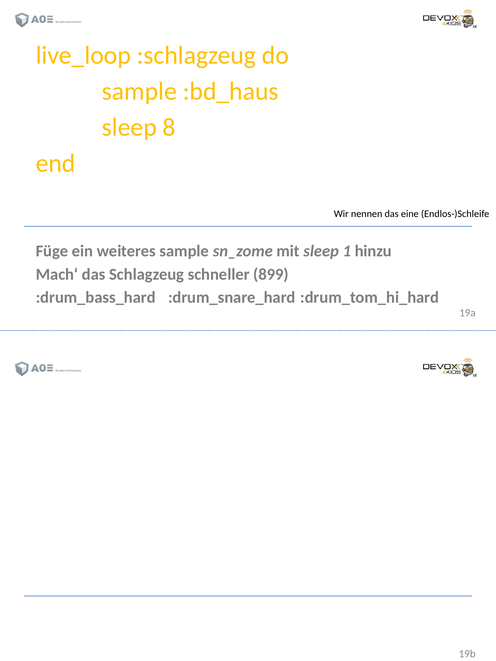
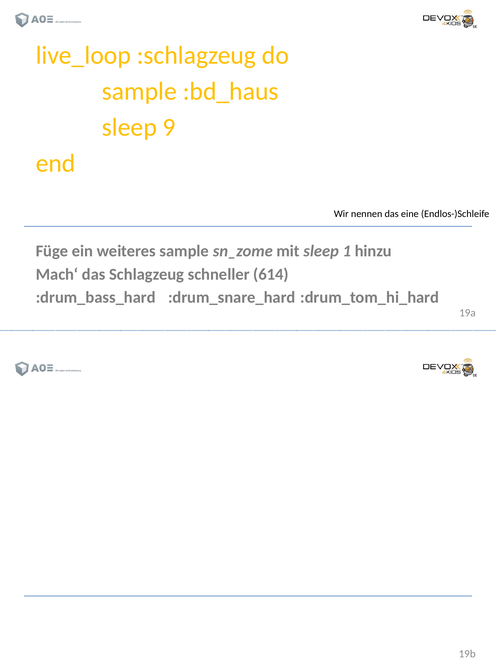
8: 8 -> 9 (169, 127)
899: 899 -> 614 (271, 274)
